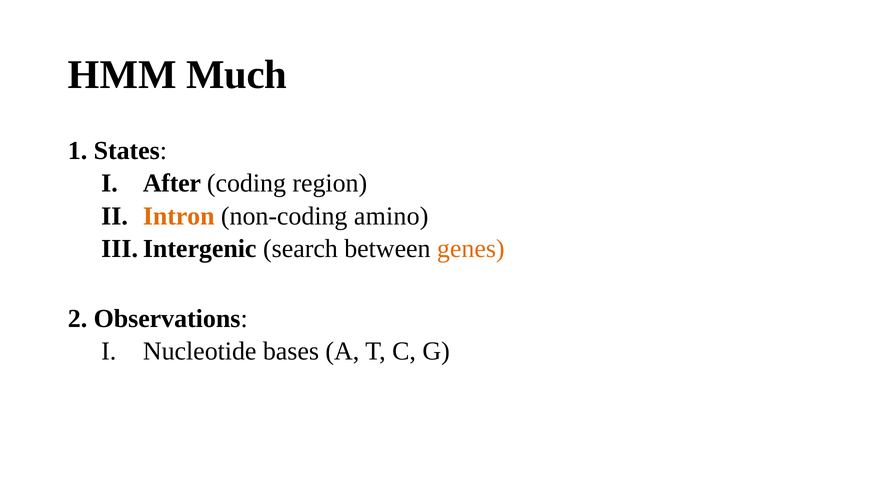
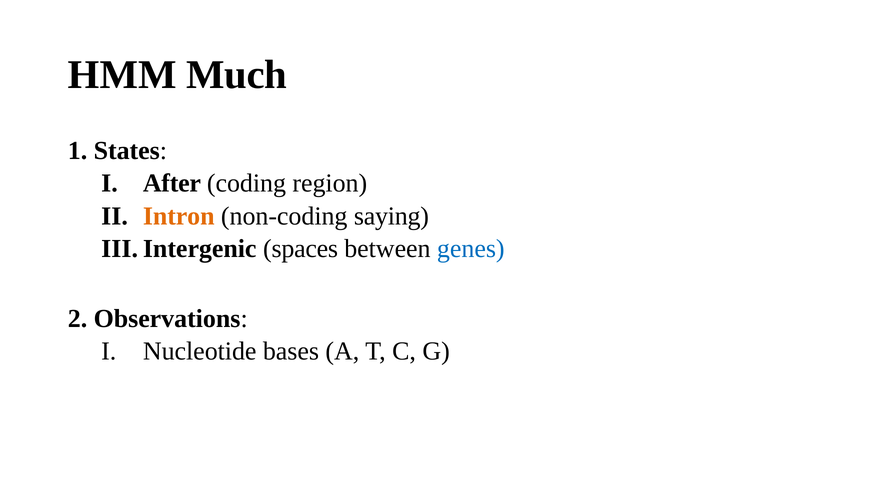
amino: amino -> saying (391, 216)
search: search -> spaces (301, 248)
genes colour: orange -> blue (471, 248)
